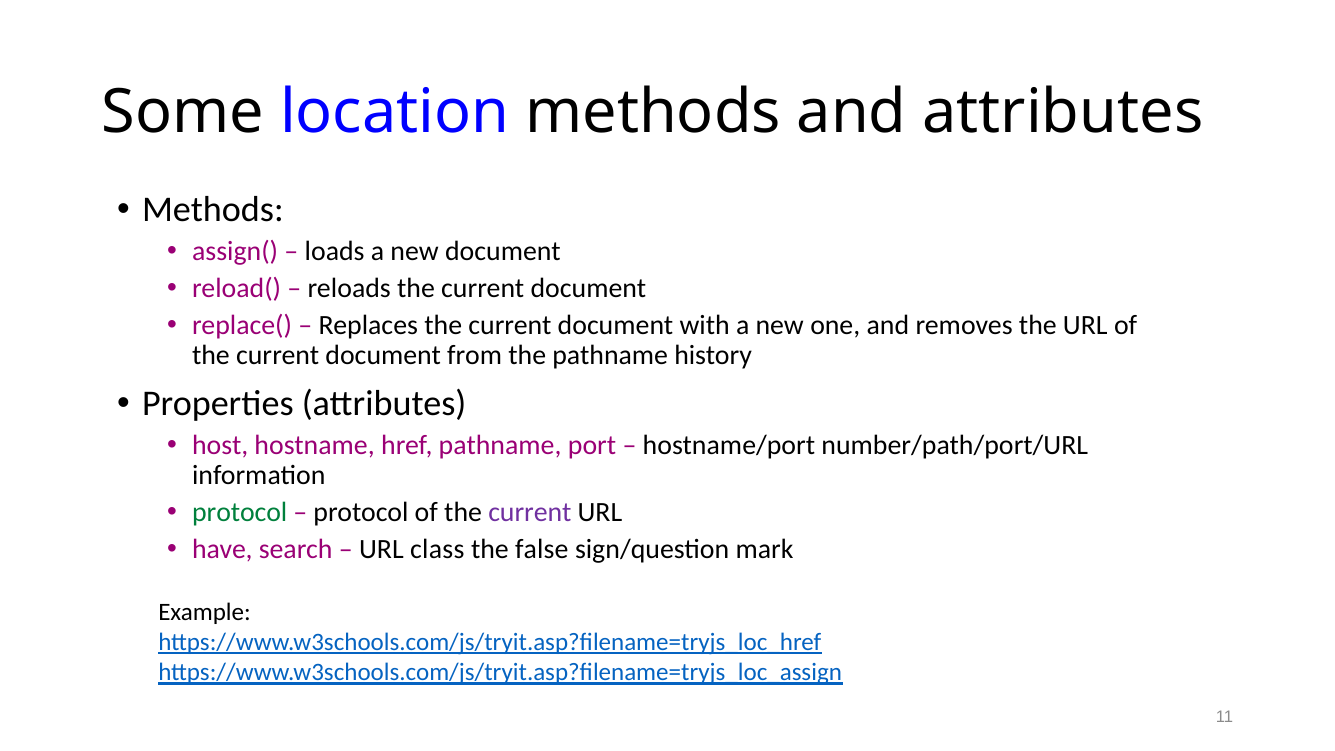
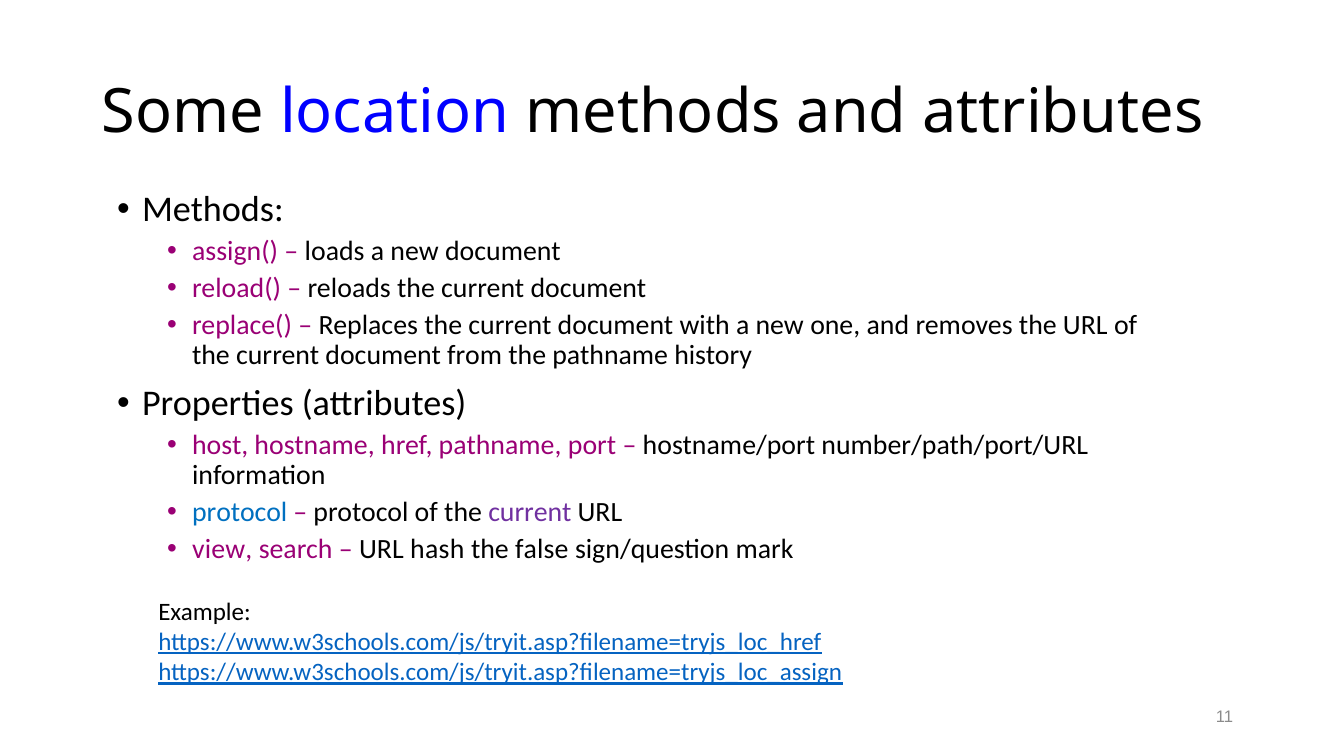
protocol colour: green -> blue (240, 512)
have: have -> view (222, 549)
class: class -> hash (437, 549)
